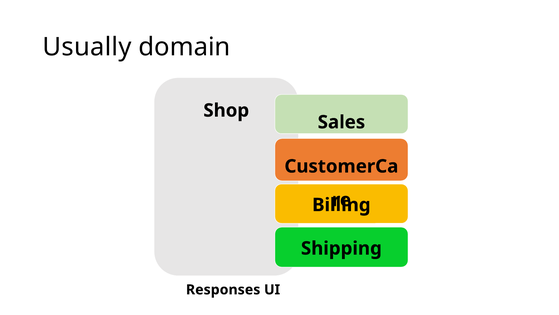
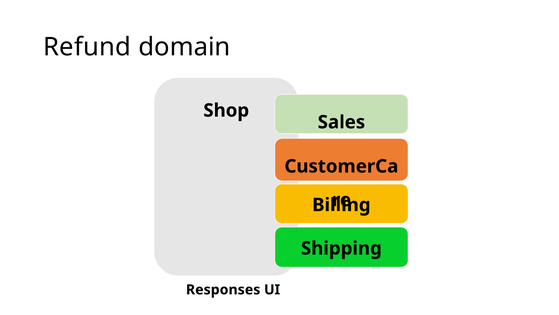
Usually: Usually -> Refund (87, 47)
